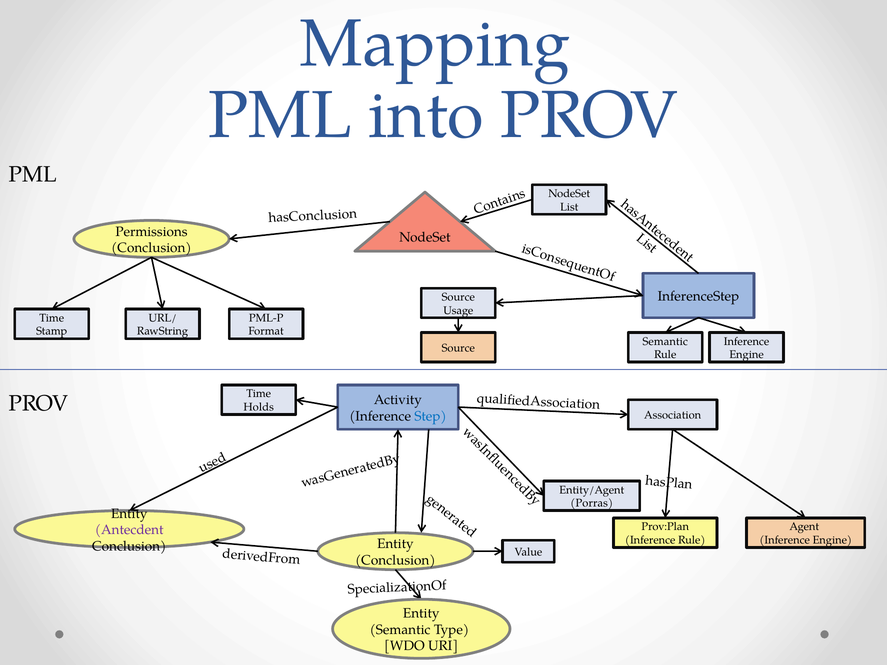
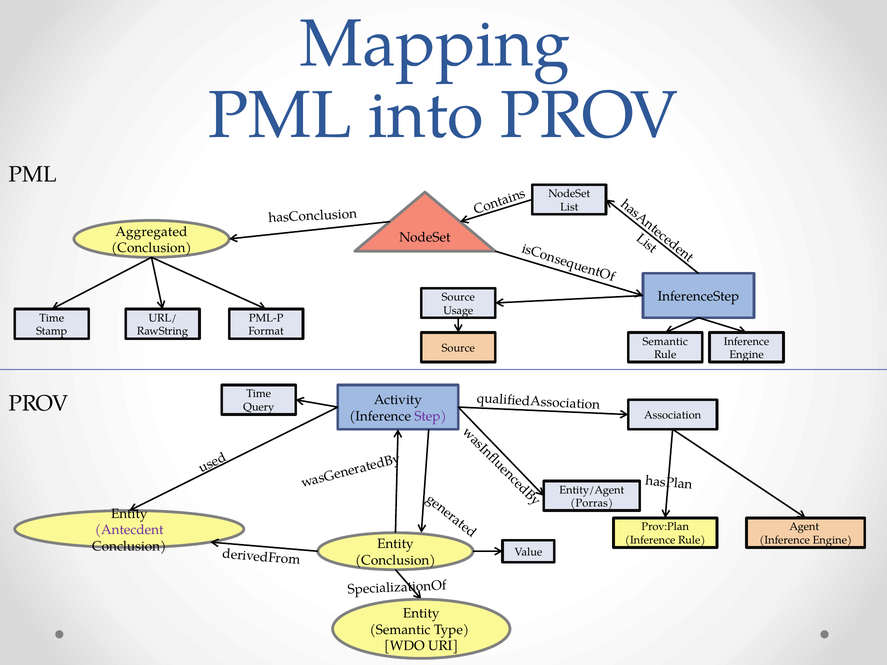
Permissions: Permissions -> Aggregated (151, 232)
Holds: Holds -> Query (259, 407)
Step colour: blue -> purple (431, 416)
